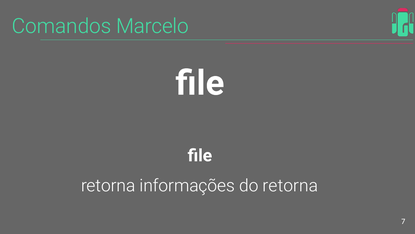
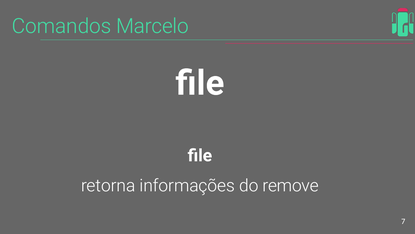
do retorna: retorna -> remove (291, 185)
